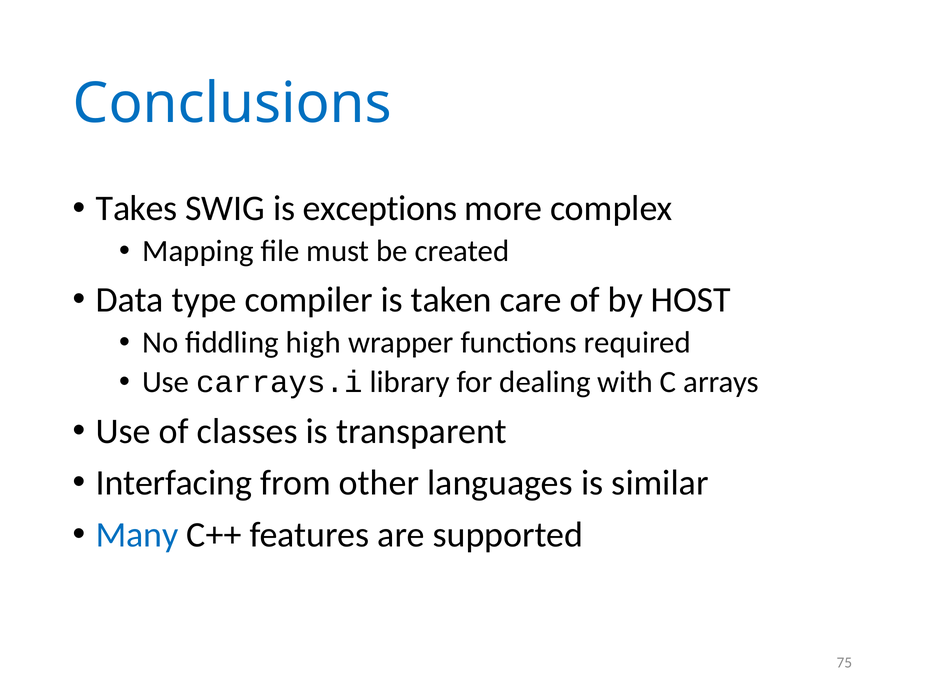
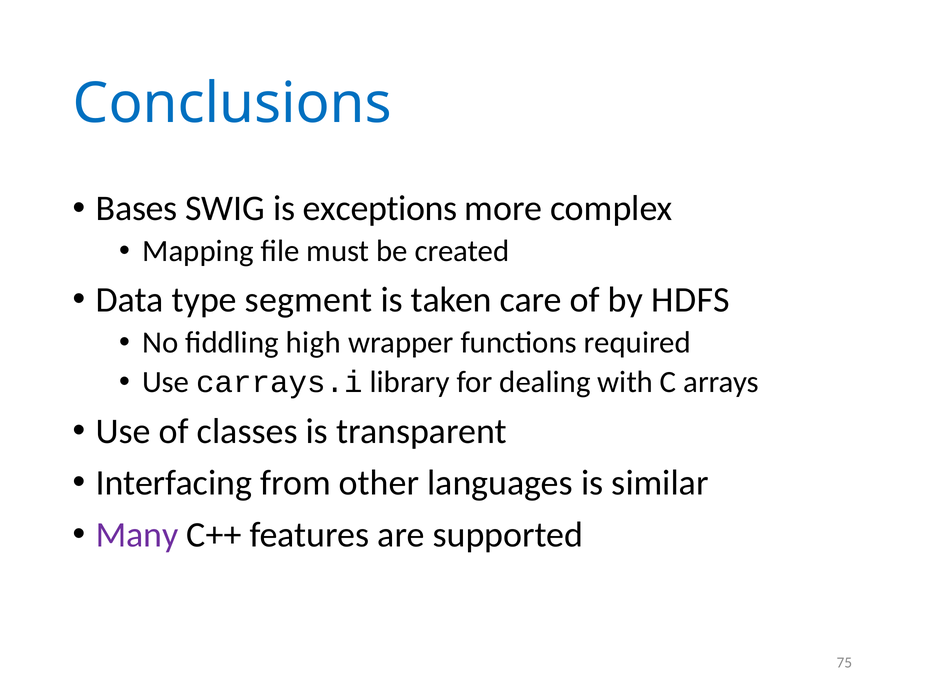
Takes: Takes -> Bases (137, 209)
compiler: compiler -> segment (309, 300)
HOST: HOST -> HDFS (691, 300)
Many colour: blue -> purple (137, 534)
